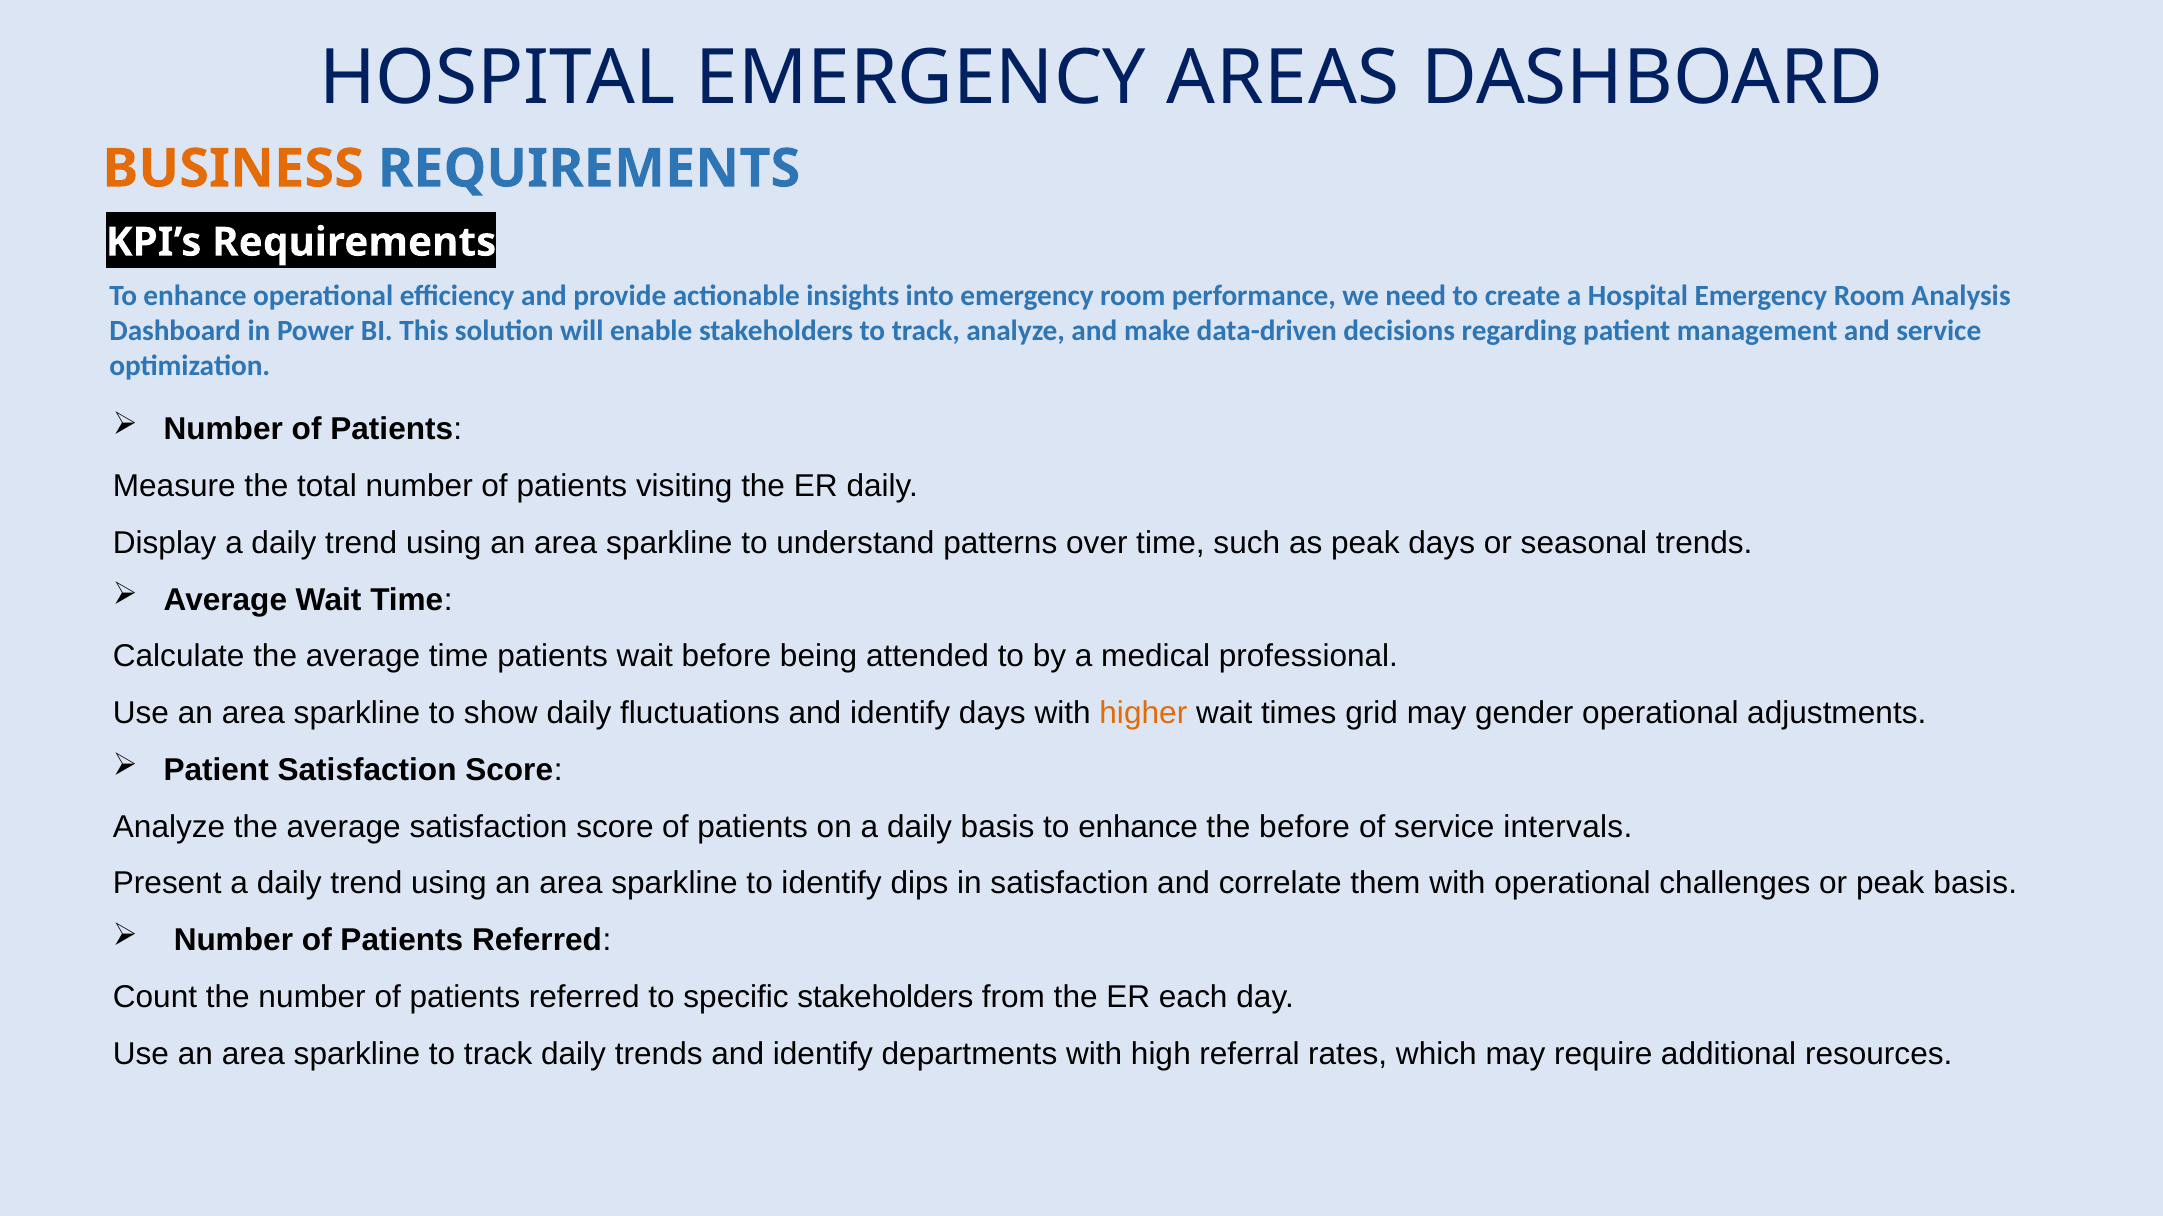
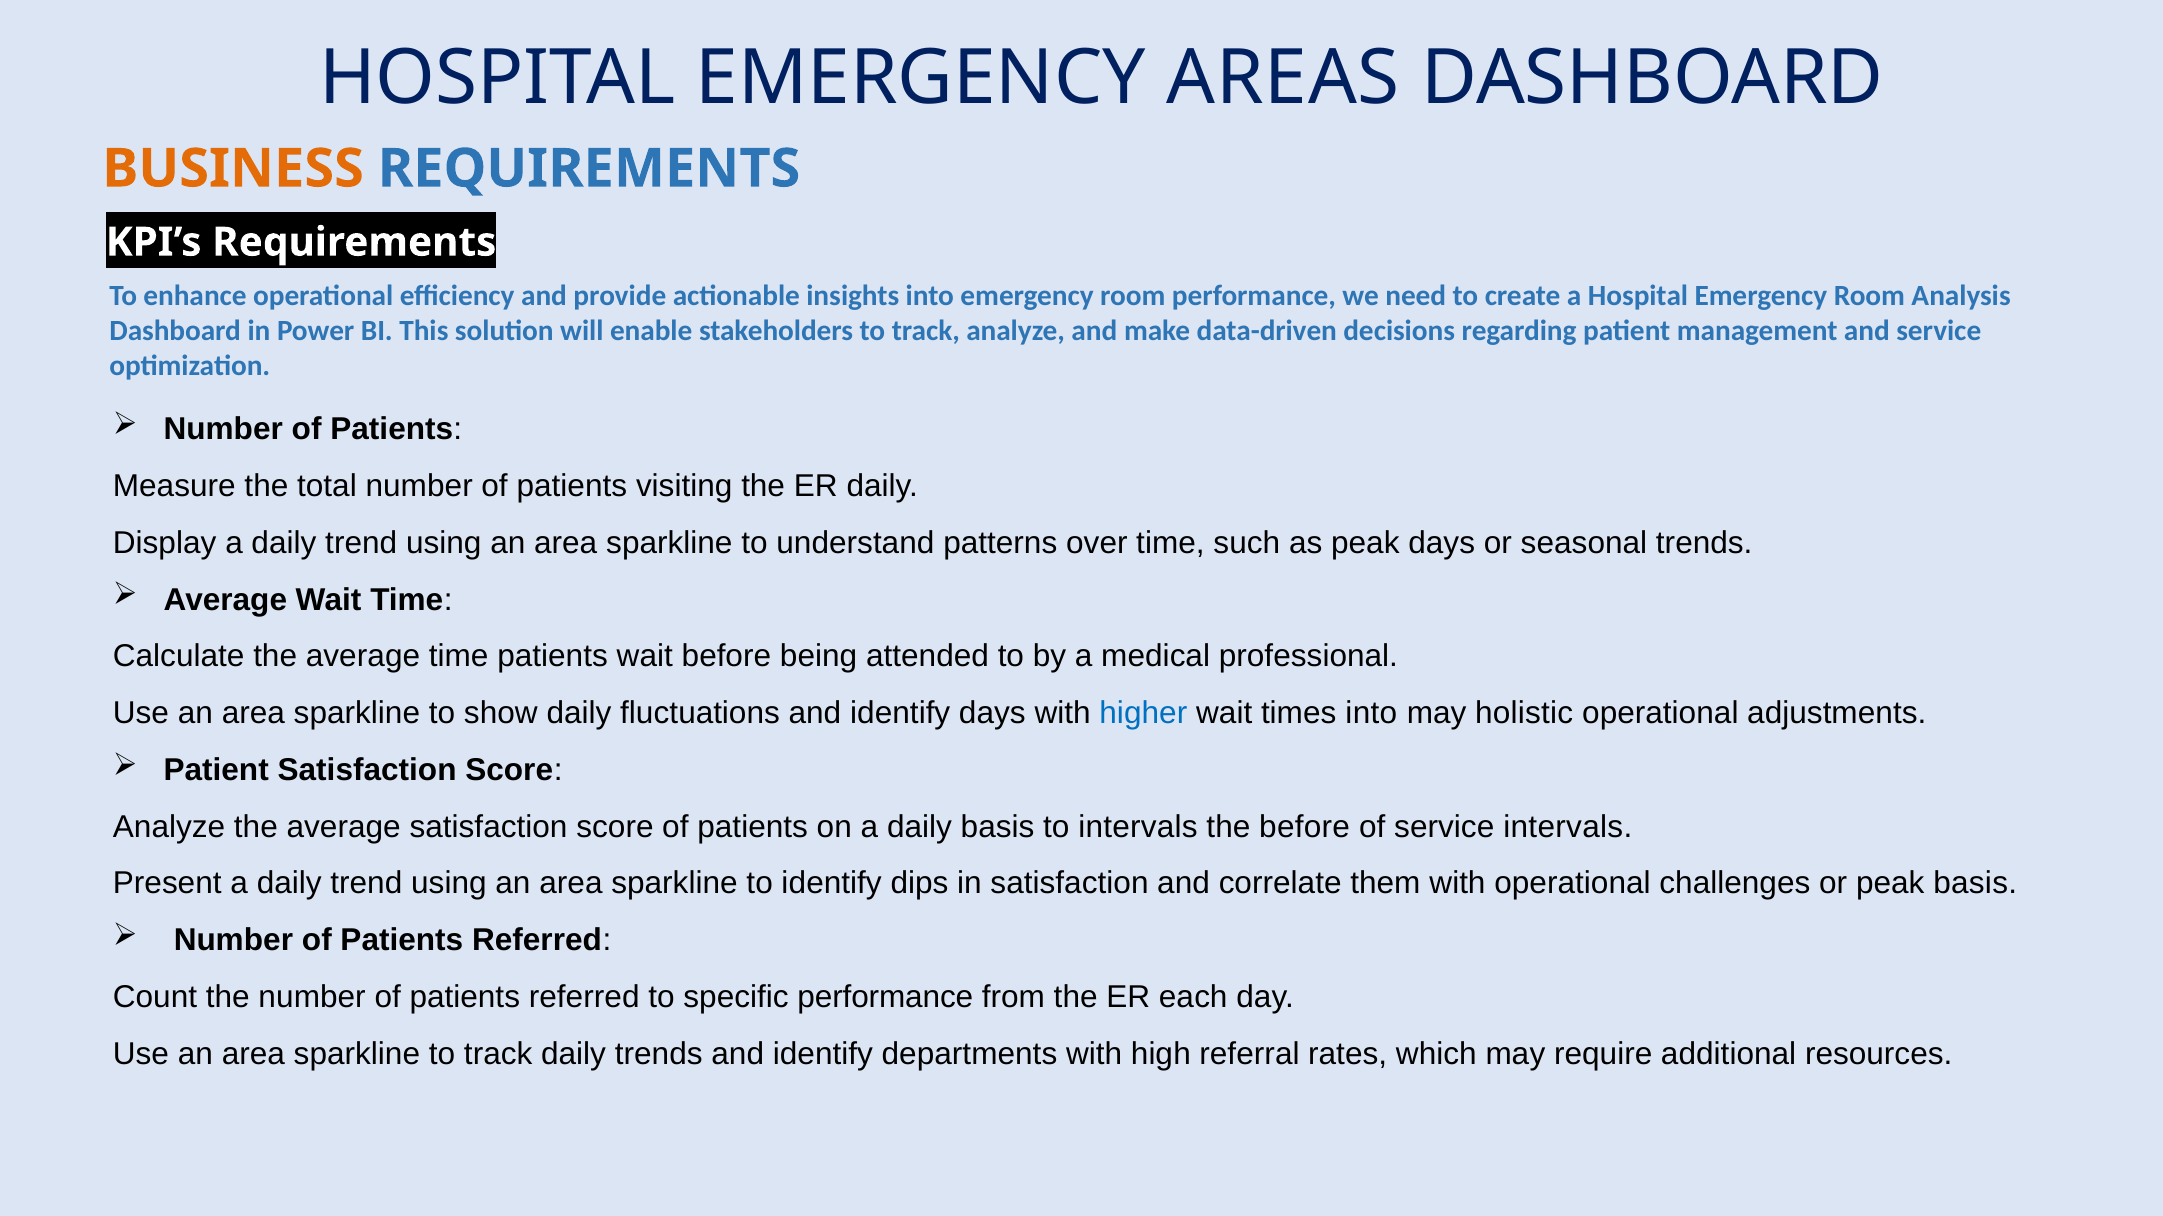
higher colour: orange -> blue (1143, 714)
times grid: grid -> into (1371, 714)
gender: gender -> holistic (1524, 714)
basis to enhance: enhance -> intervals (1138, 827)
specific stakeholders: stakeholders -> performance (885, 997)
